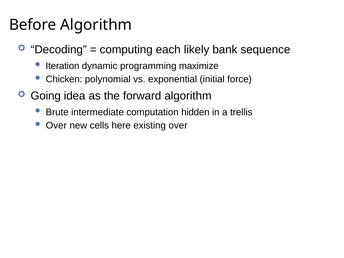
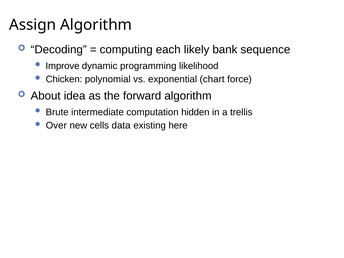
Before: Before -> Assign (33, 25)
Iteration: Iteration -> Improve (62, 66)
maximize: maximize -> likelihood (199, 66)
initial: initial -> chart (212, 79)
Going: Going -> About (46, 96)
here: here -> data (121, 126)
existing over: over -> here (178, 126)
